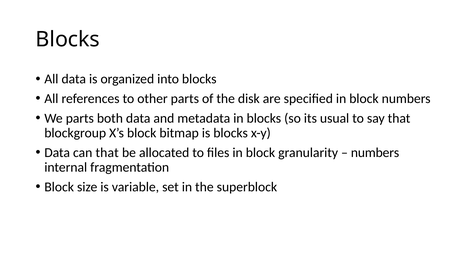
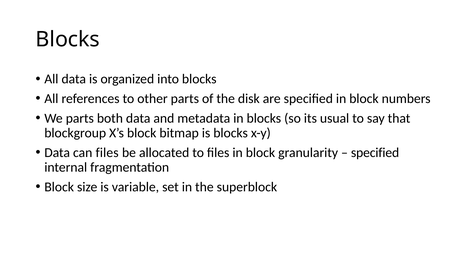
can that: that -> files (107, 152)
numbers: numbers -> specified (375, 152)
